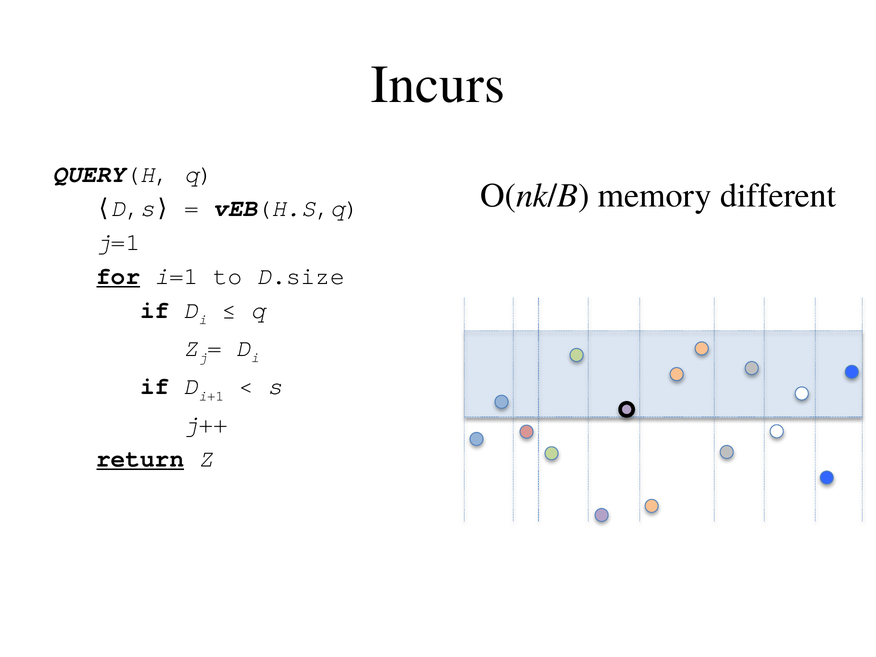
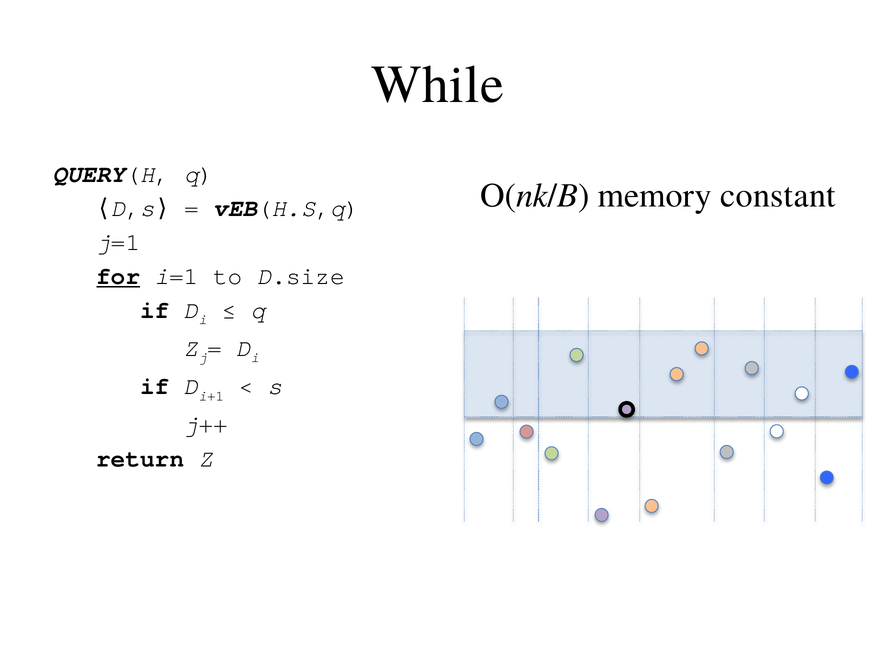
Incurs: Incurs -> While (438, 85)
different: different -> constant (778, 196)
return underline: present -> none (140, 459)
